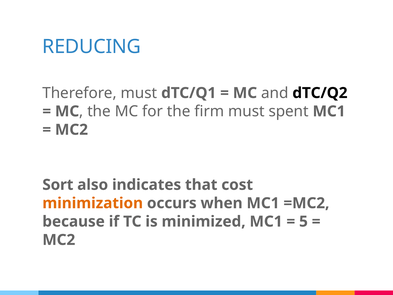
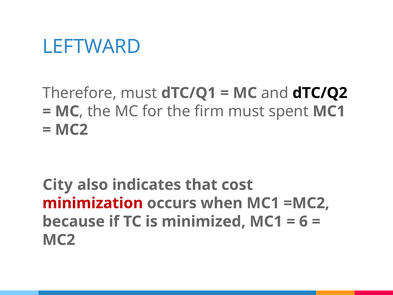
REDUCING: REDUCING -> LEFTWARD (92, 47)
Sort: Sort -> City (58, 185)
minimization colour: orange -> red (93, 203)
5: 5 -> 6 (303, 221)
